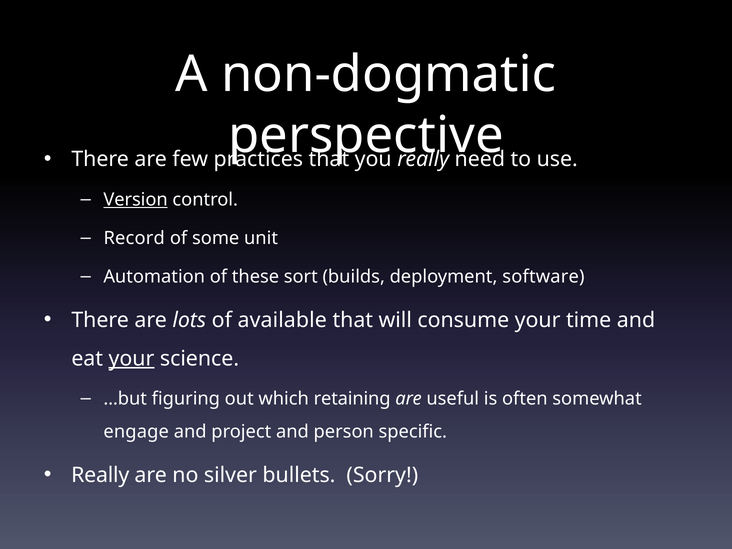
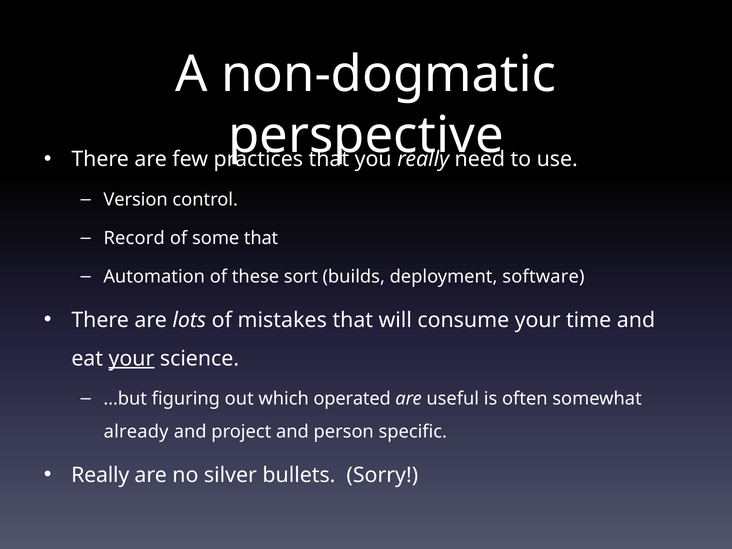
Version underline: present -> none (136, 199)
some unit: unit -> that (261, 238)
available: available -> mistakes (282, 320)
retaining: retaining -> operated (352, 399)
engage: engage -> already (136, 432)
